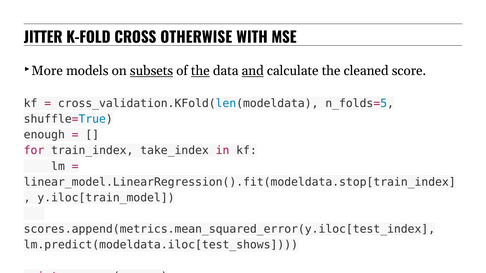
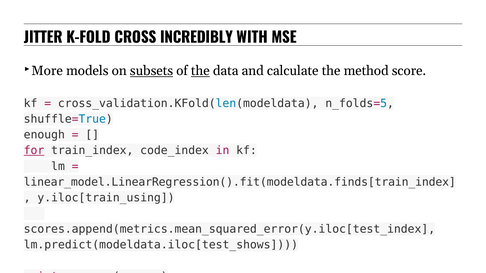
OTHERWISE: OTHERWISE -> INCREDIBLY (196, 38)
and underline: present -> none (253, 71)
cleaned: cleaned -> method (366, 71)
for underline: none -> present (34, 150)
take_index: take_index -> code_index (175, 150)
linear_model.LinearRegression().fit(modeldata.stop[train_index: linear_model.LinearRegression().fit(modeldata.stop[train_index -> linear_model.LinearRegression().fit(modeldata.finds[train_index (240, 182)
y.iloc[train_model: y.iloc[train_model -> y.iloc[train_using (106, 198)
